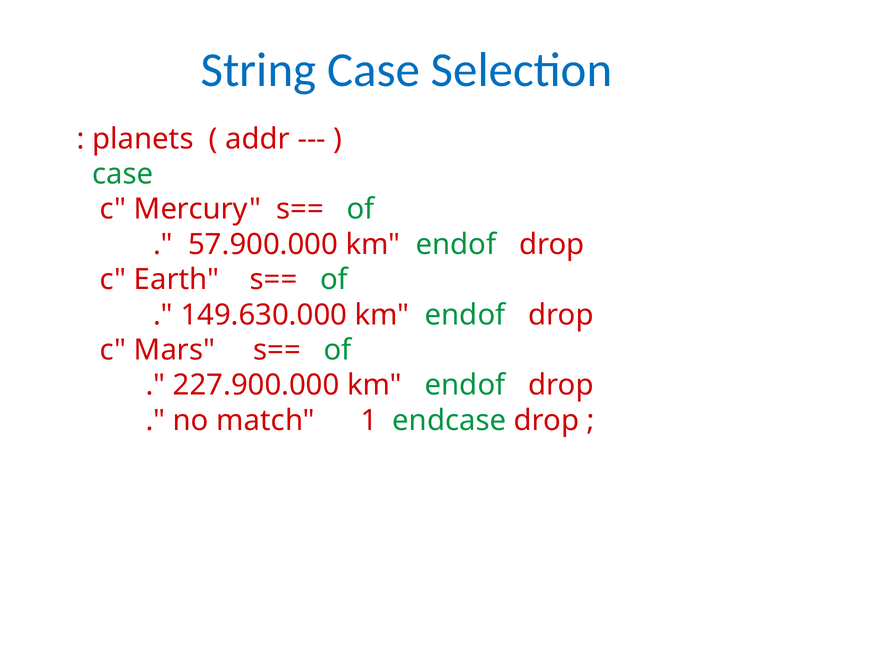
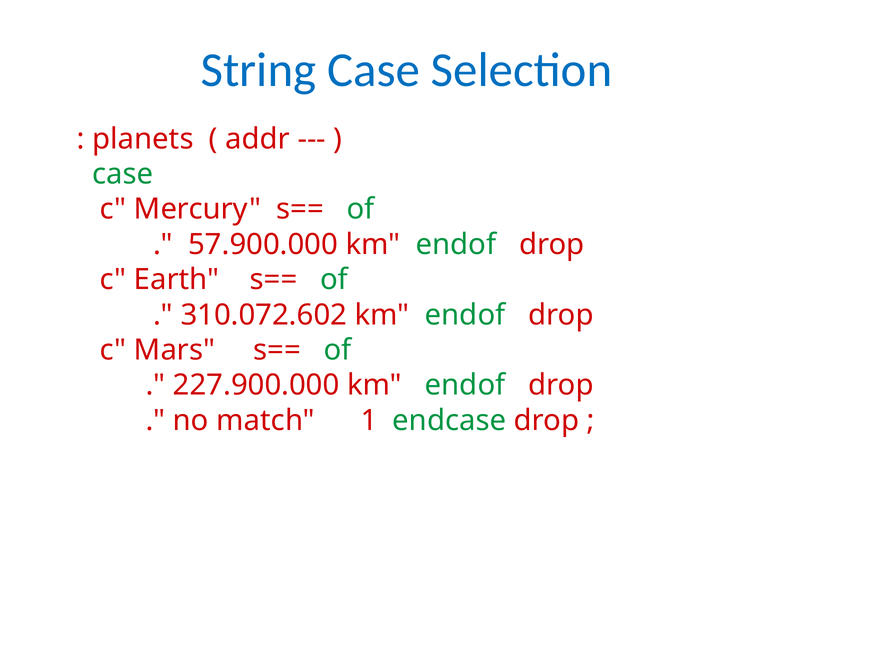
149.630.000: 149.630.000 -> 310.072.602 (264, 315)
